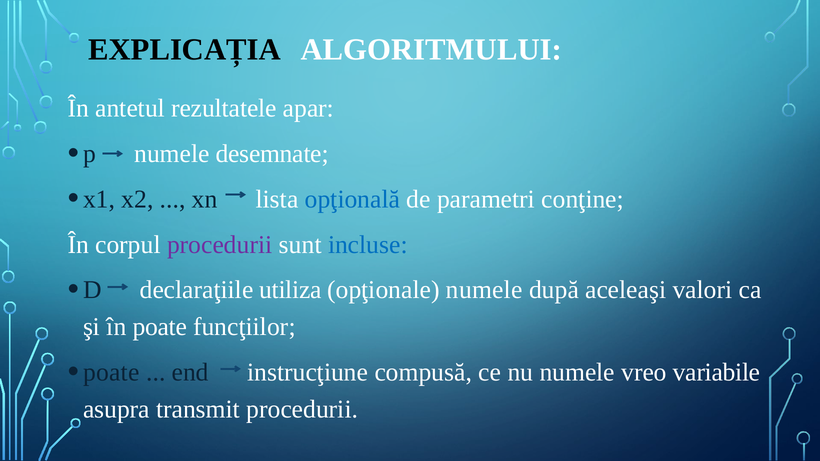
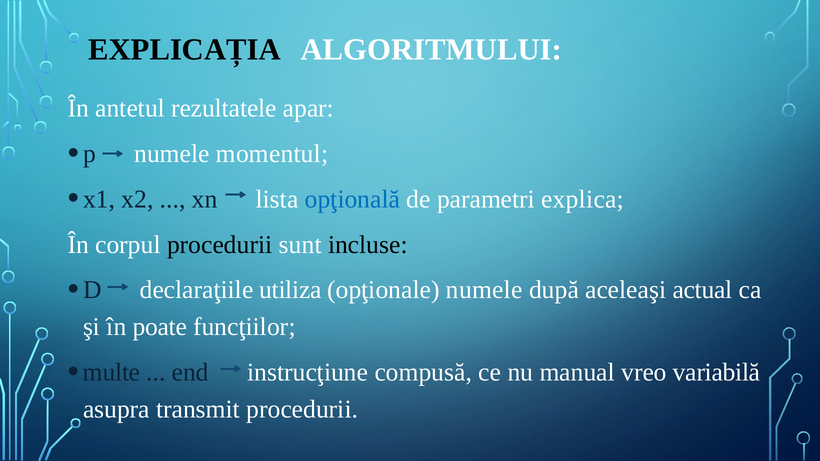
desemnate: desemnate -> momentul (272, 154)
conţine: conţine -> explica (583, 199)
procedurii colour: purple -> black (220, 245)
incluse colour: blue -> black (368, 245)
valori: valori -> actual (703, 290)
poate: poate -> multe (112, 373)
nu numele: numele -> manual (577, 373)
variabile: variabile -> variabilă (717, 373)
